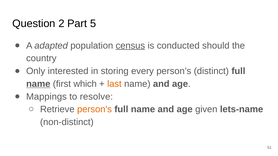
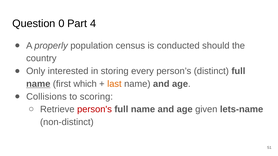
2: 2 -> 0 (61, 24)
5: 5 -> 4 (93, 24)
adapted: adapted -> properly (51, 46)
census underline: present -> none (130, 46)
Mappings: Mappings -> Collisions (46, 97)
resolve: resolve -> scoring (96, 97)
person's colour: orange -> red (94, 110)
